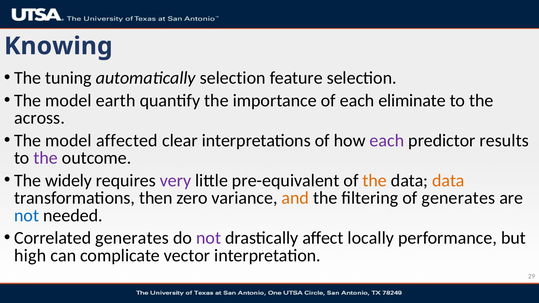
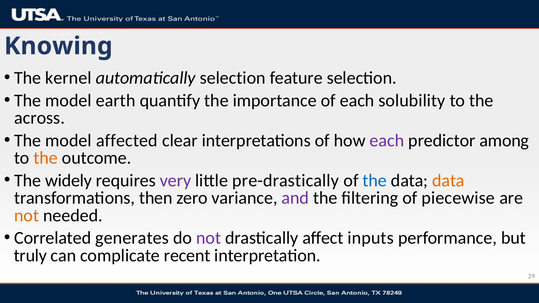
tuning: tuning -> kernel (68, 78)
eliminate: eliminate -> solubility (412, 101)
results: results -> among (504, 141)
the colour: purple -> orange (46, 158)
pre-equivalent: pre-equivalent -> pre-drastically (286, 181)
the colour: orange -> blue (375, 181)
and colour: orange -> purple (295, 198)
of generates: generates -> piecewise (458, 198)
not colour: blue -> orange (27, 216)
locally: locally -> inputs (371, 238)
high: high -> truly (30, 256)
vector: vector -> recent (187, 256)
